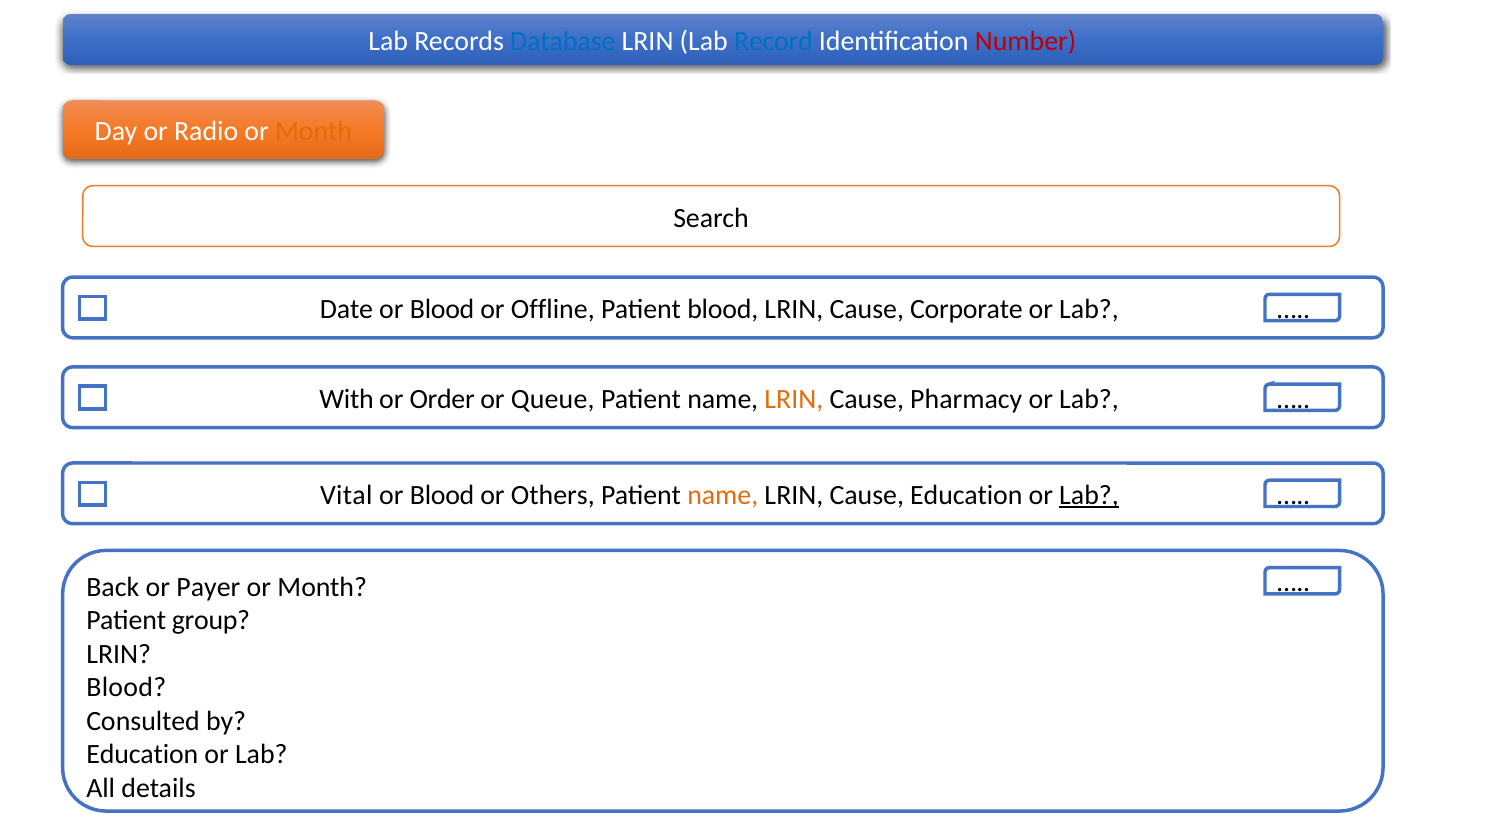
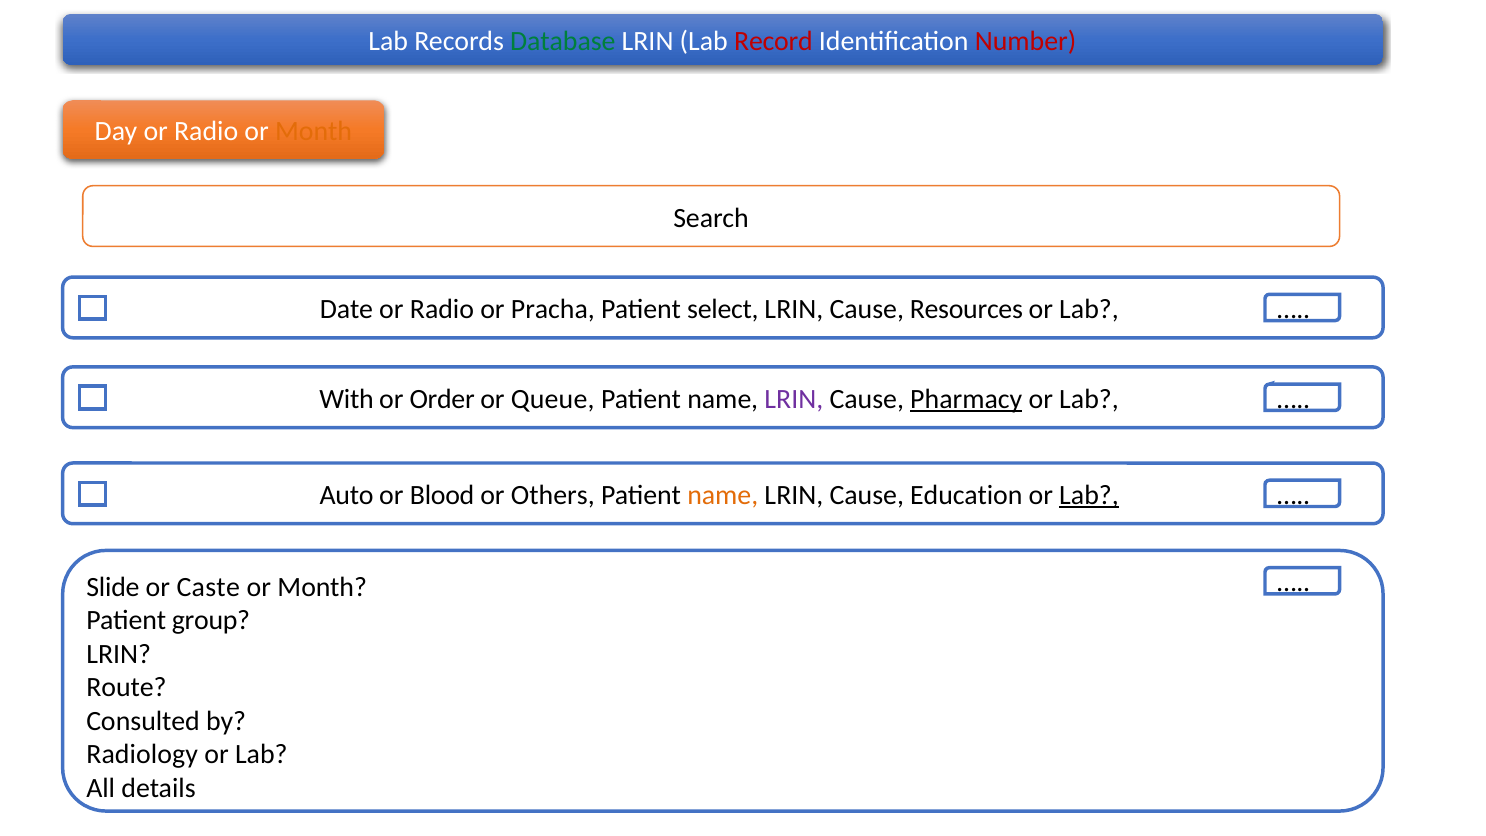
Database colour: blue -> green (563, 41)
Record colour: blue -> red (773, 41)
Date or Blood: Blood -> Radio (442, 309)
Offline: Offline -> Pracha (553, 309)
Patient blood: blood -> select (723, 309)
Corporate: Corporate -> Resources (966, 309)
LRIN colour: orange -> purple (794, 399)
Pharmacy underline: none -> present (966, 399)
Vital: Vital -> Auto (347, 495)
Back: Back -> Slide (113, 587)
Payer: Payer -> Caste (208, 587)
Blood: Blood -> Route (126, 687)
Education: Education -> Radiology (142, 754)
